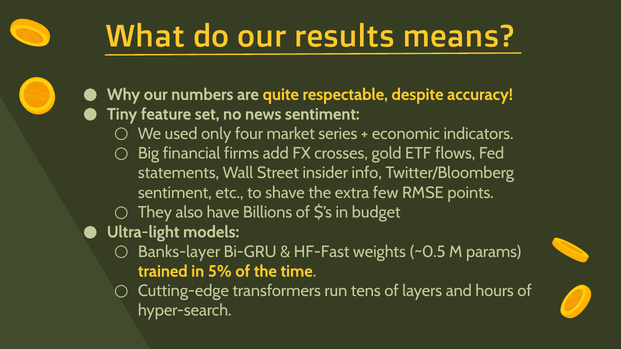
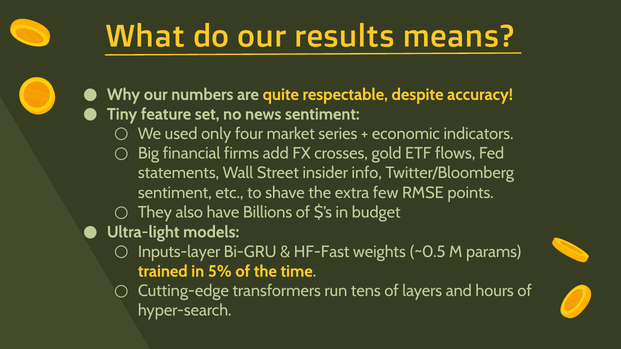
Banks-layer: Banks-layer -> Inputs-layer (179, 252)
